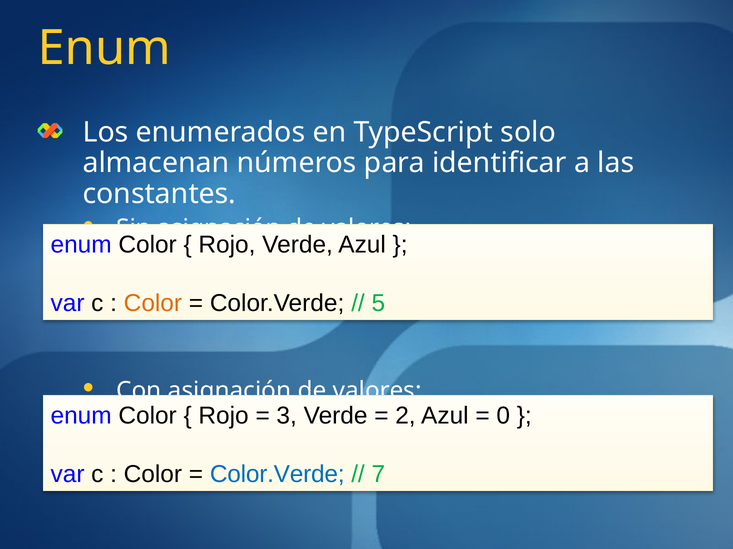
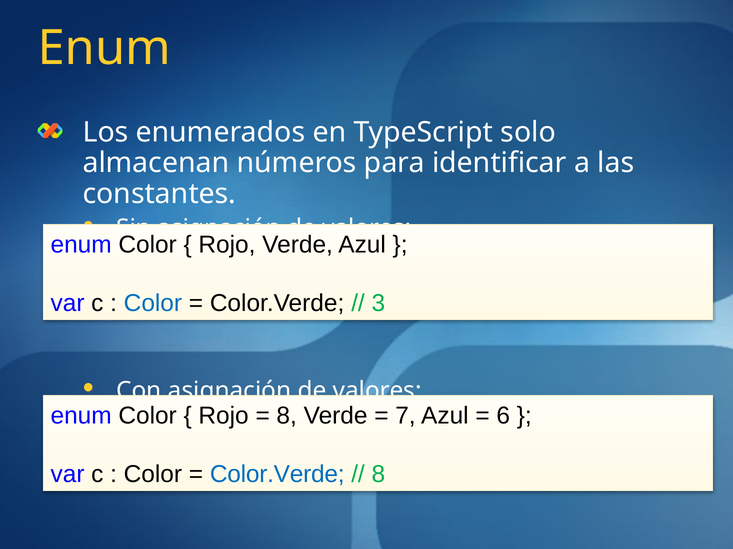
Color colour: orange -> blue (153, 303)
5: 5 -> 3 (378, 303)
3: 3 -> 8 (287, 416)
2: 2 -> 7 (405, 416)
0: 0 -> 6 (503, 416)
7: 7 -> 8 (378, 475)
